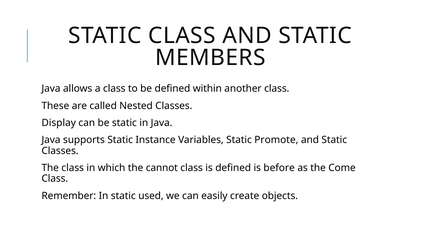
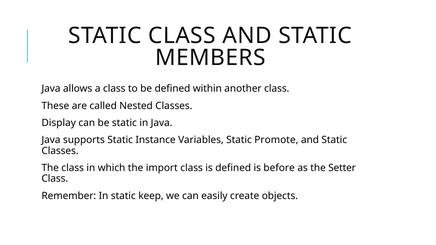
cannot: cannot -> import (162, 168)
Come: Come -> Setter (342, 168)
used: used -> keep (151, 196)
